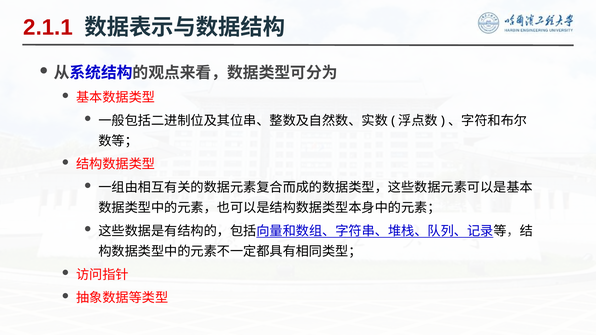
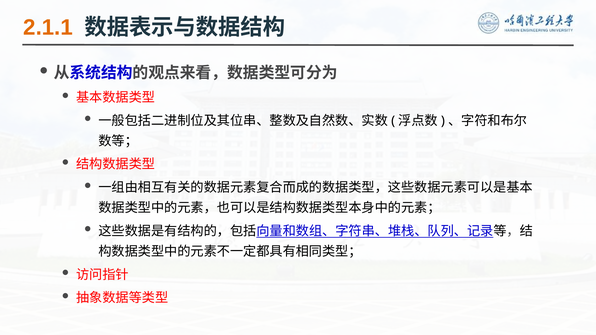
2.1.1 colour: red -> orange (48, 27)
